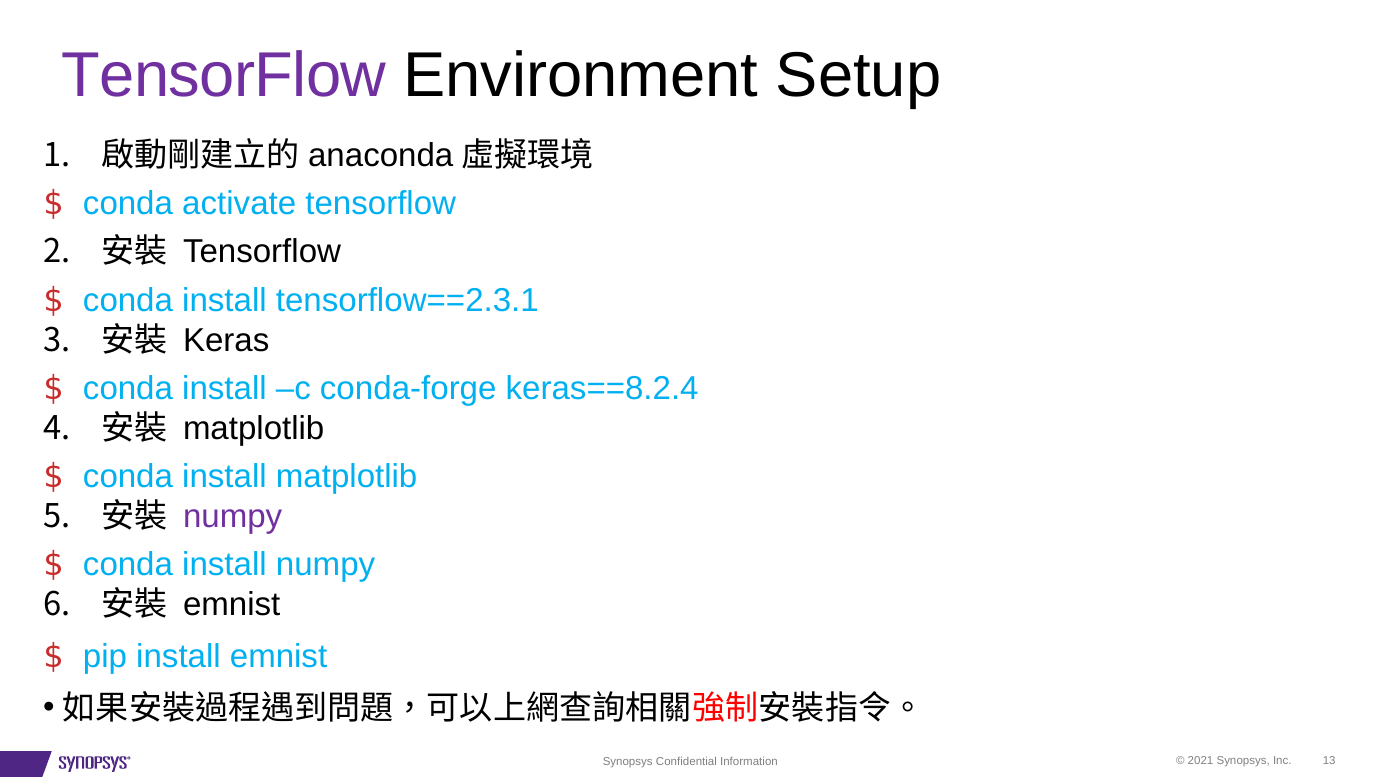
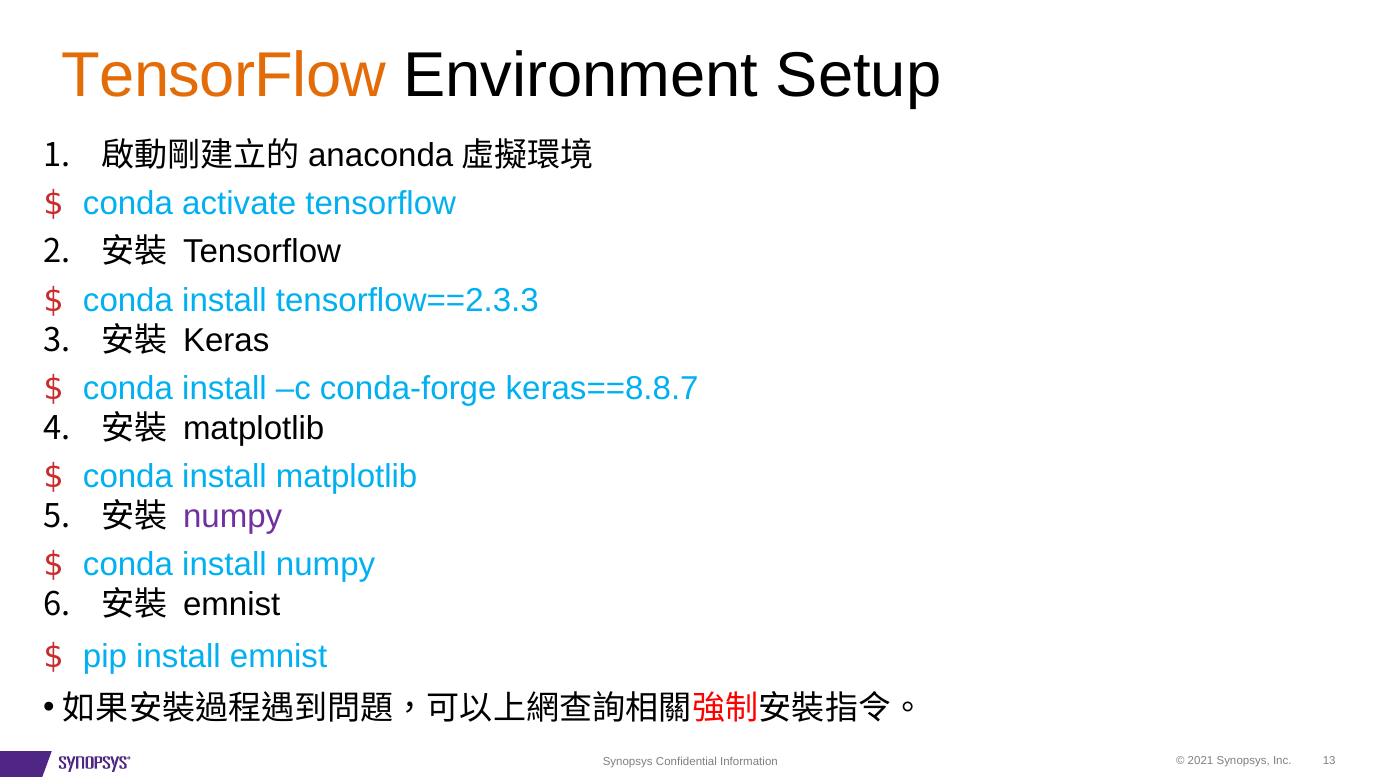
TensorFlow colour: purple -> orange (224, 75)
tensorflow==2.3.1: tensorflow==2.3.1 -> tensorflow==2.3.3 (407, 300)
keras==8.2.4: keras==8.2.4 -> keras==8.8.7 (602, 388)
